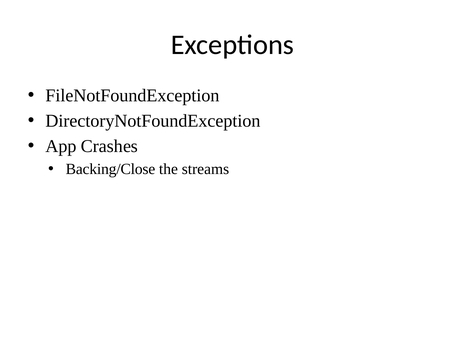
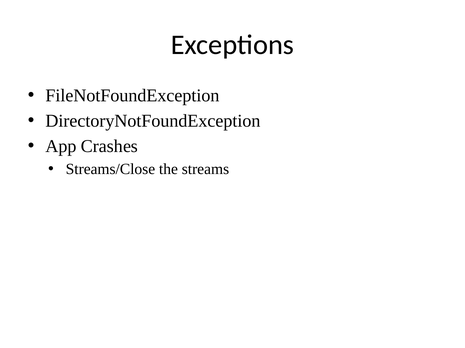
Backing/Close: Backing/Close -> Streams/Close (110, 170)
